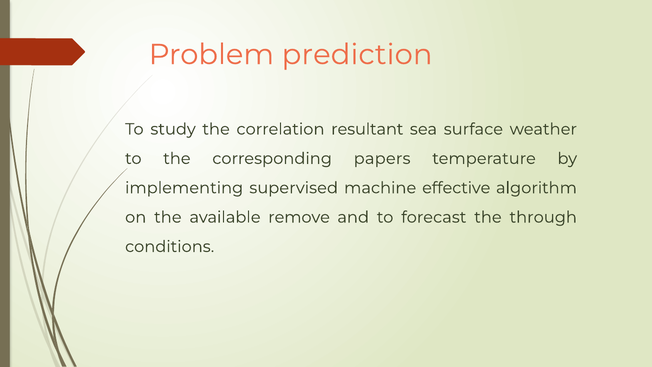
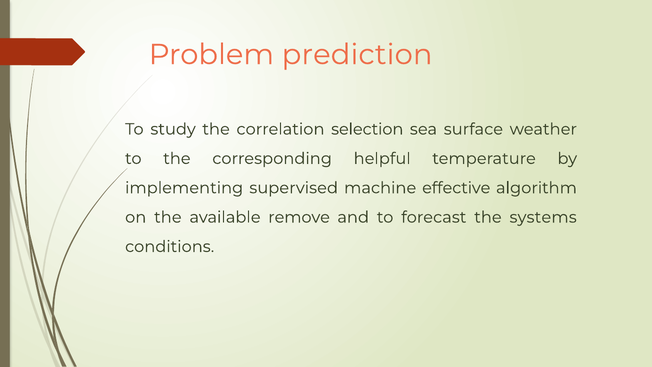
resultant: resultant -> selection (367, 129)
papers: papers -> helpful (382, 158)
through: through -> systems (543, 217)
